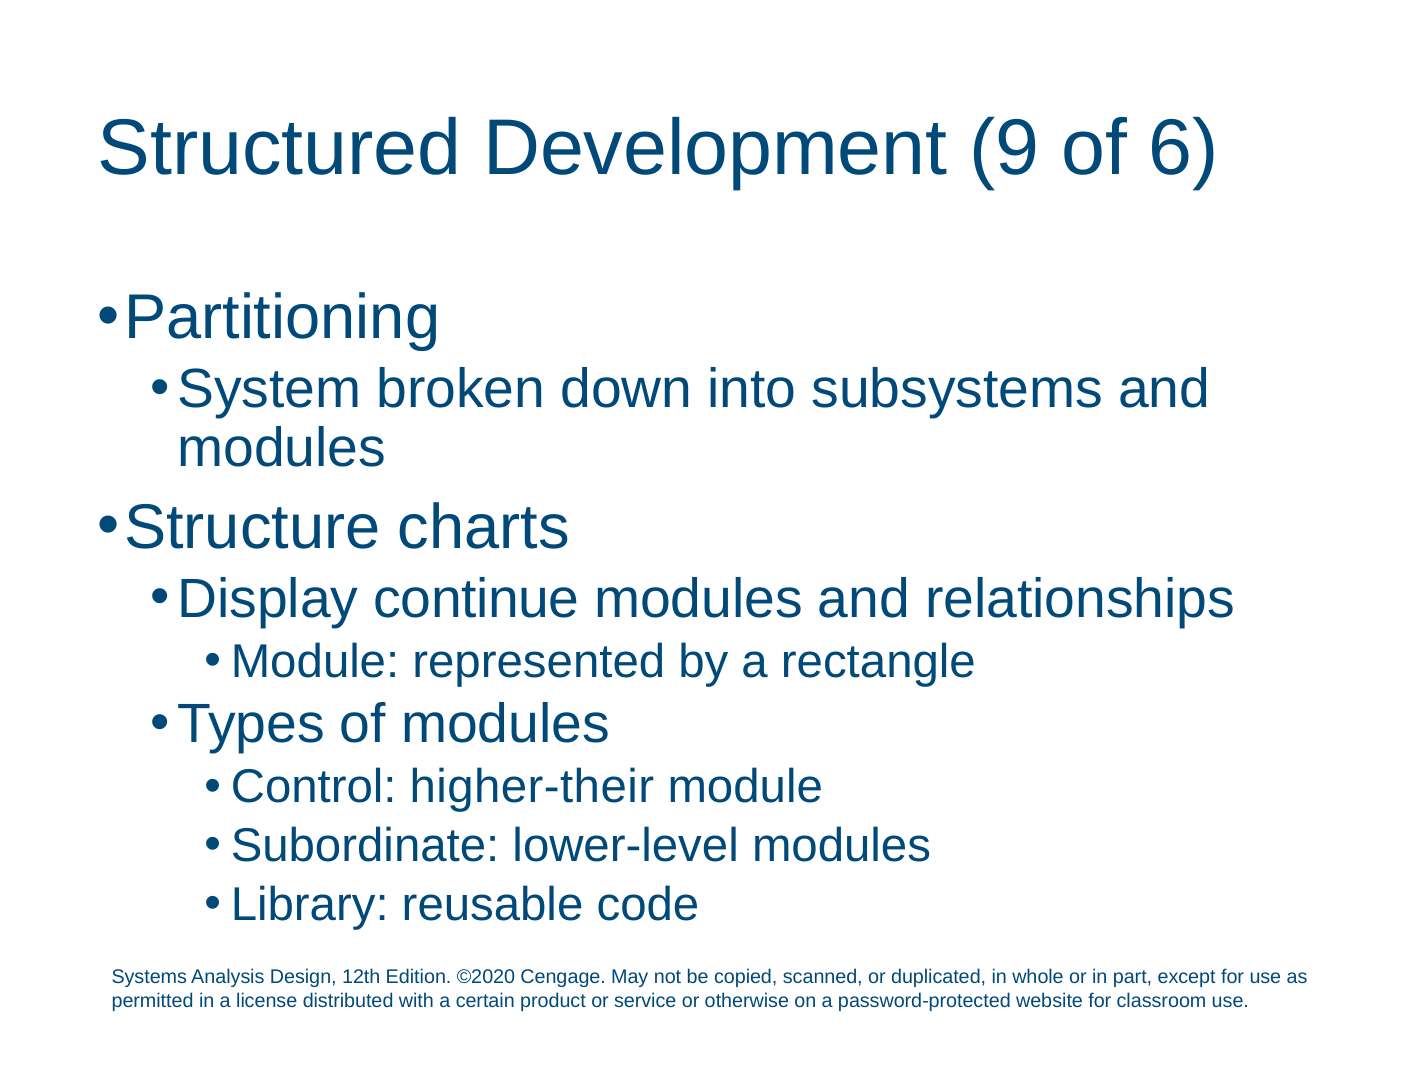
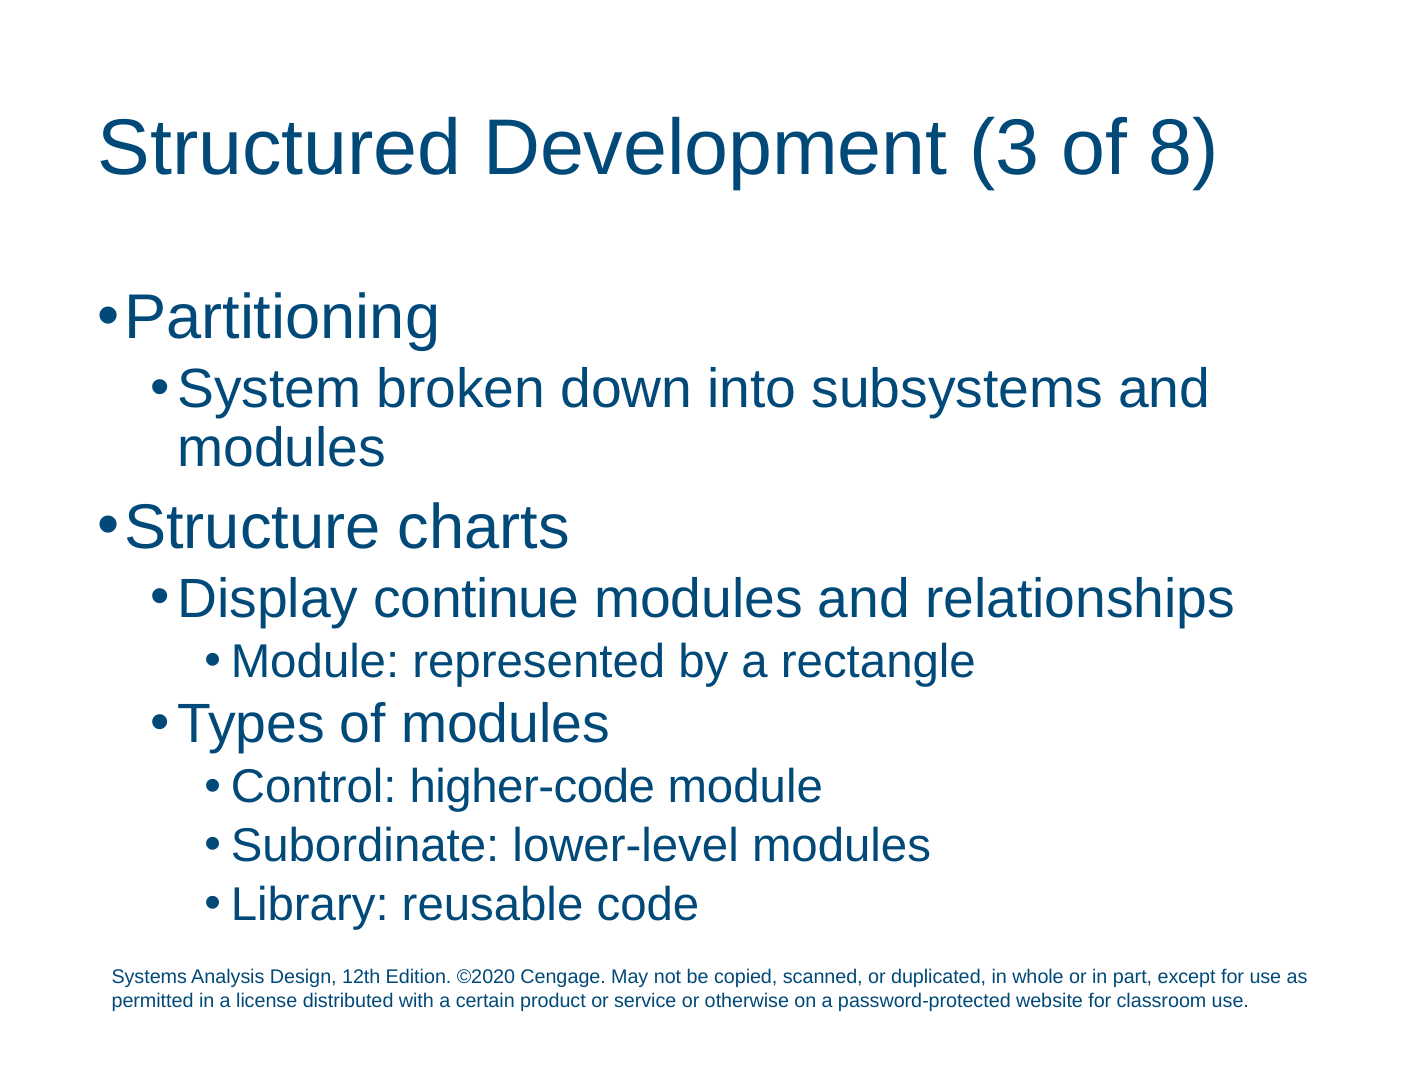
9: 9 -> 3 (1004, 148)
6: 6 -> 8 (1184, 148)
higher-their: higher-their -> higher-code (532, 787)
